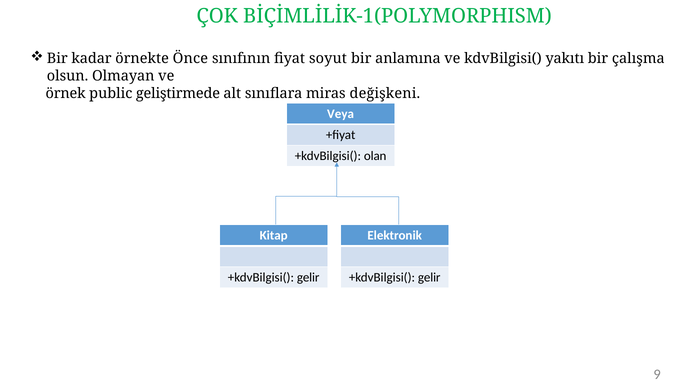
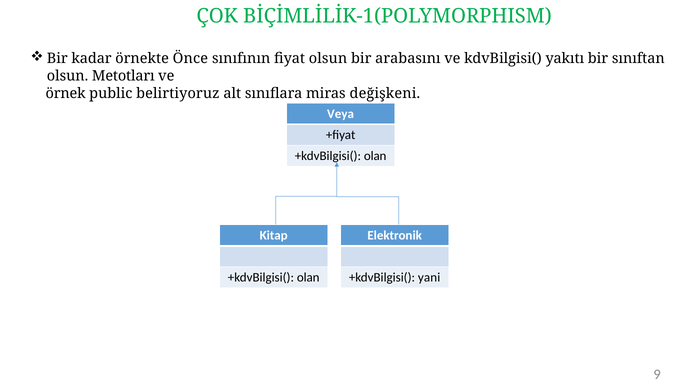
fiyat soyut: soyut -> olsun (328, 59)
anlamına: anlamına -> arabasını (408, 59)
çalışma: çalışma -> sınıftan (638, 59)
Olmayan: Olmayan -> Metotları (123, 76)
geliştirmede: geliştirmede -> belirtiyoruz (178, 93)
gelir: gelir -> olan (308, 277)
gelir: gelir -> yani (429, 277)
